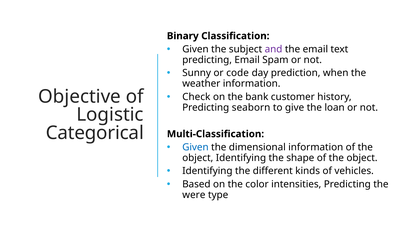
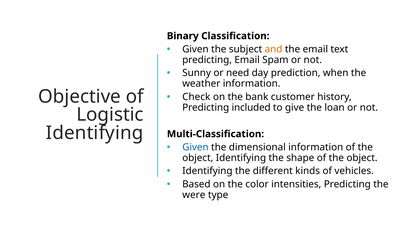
and colour: purple -> orange (274, 49)
code: code -> need (238, 73)
seaborn: seaborn -> included (251, 108)
Categorical: Categorical -> Identifying (95, 133)
